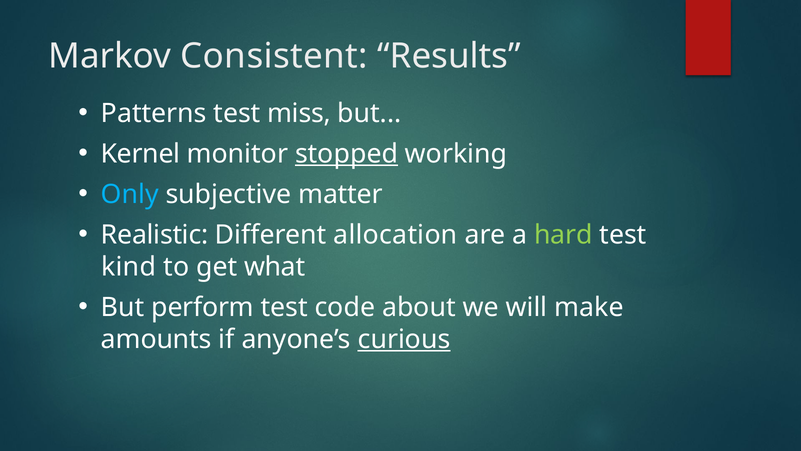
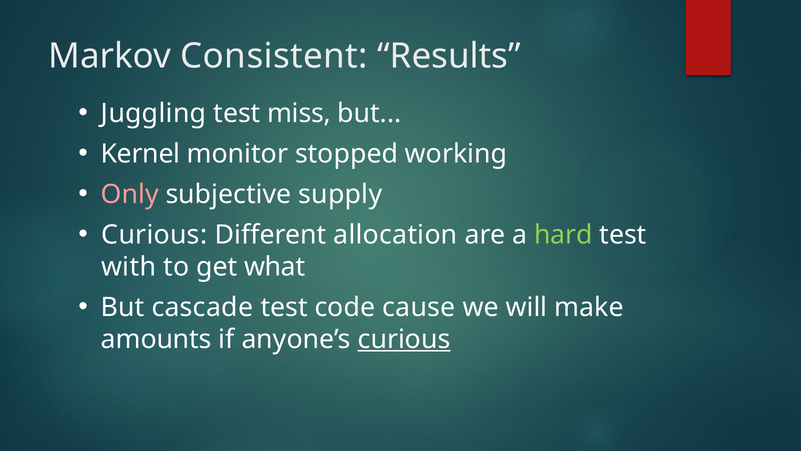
Patterns: Patterns -> Juggling (154, 113)
stopped underline: present -> none (347, 154)
Only colour: light blue -> pink (130, 194)
matter: matter -> supply (340, 194)
Realistic: Realistic -> Curious (154, 235)
kind: kind -> with (129, 267)
perform: perform -> cascade (202, 307)
about: about -> cause (419, 307)
